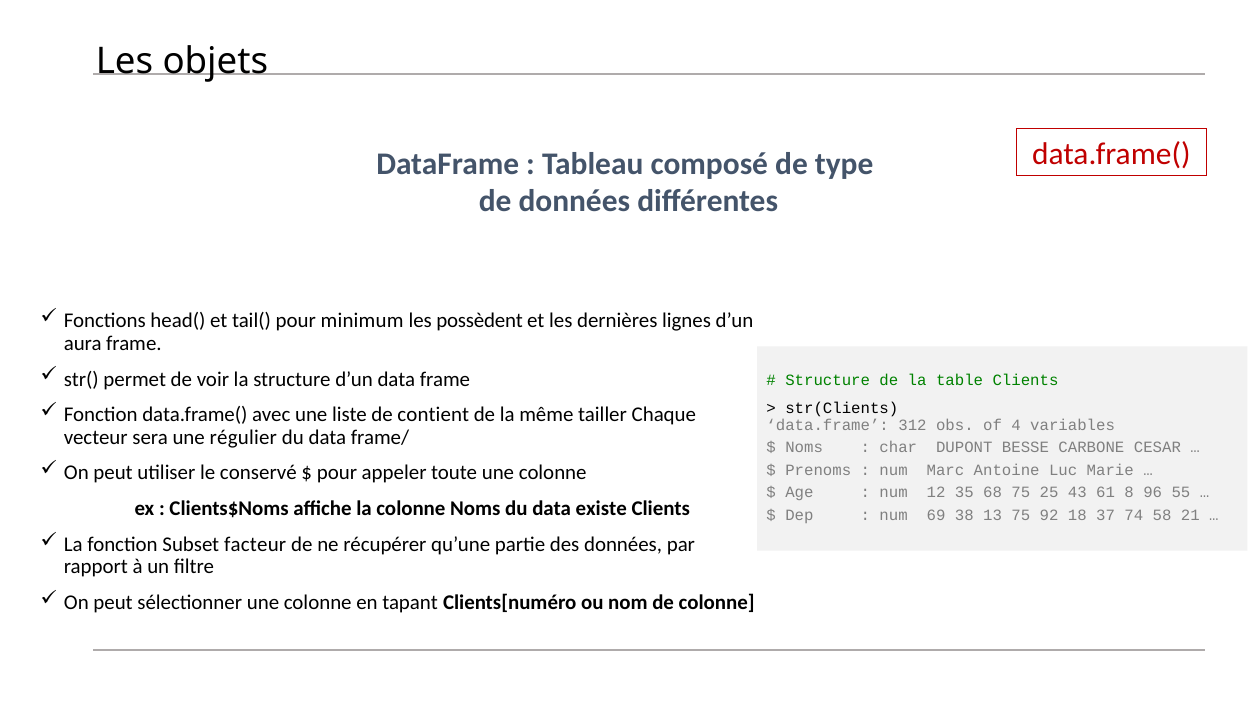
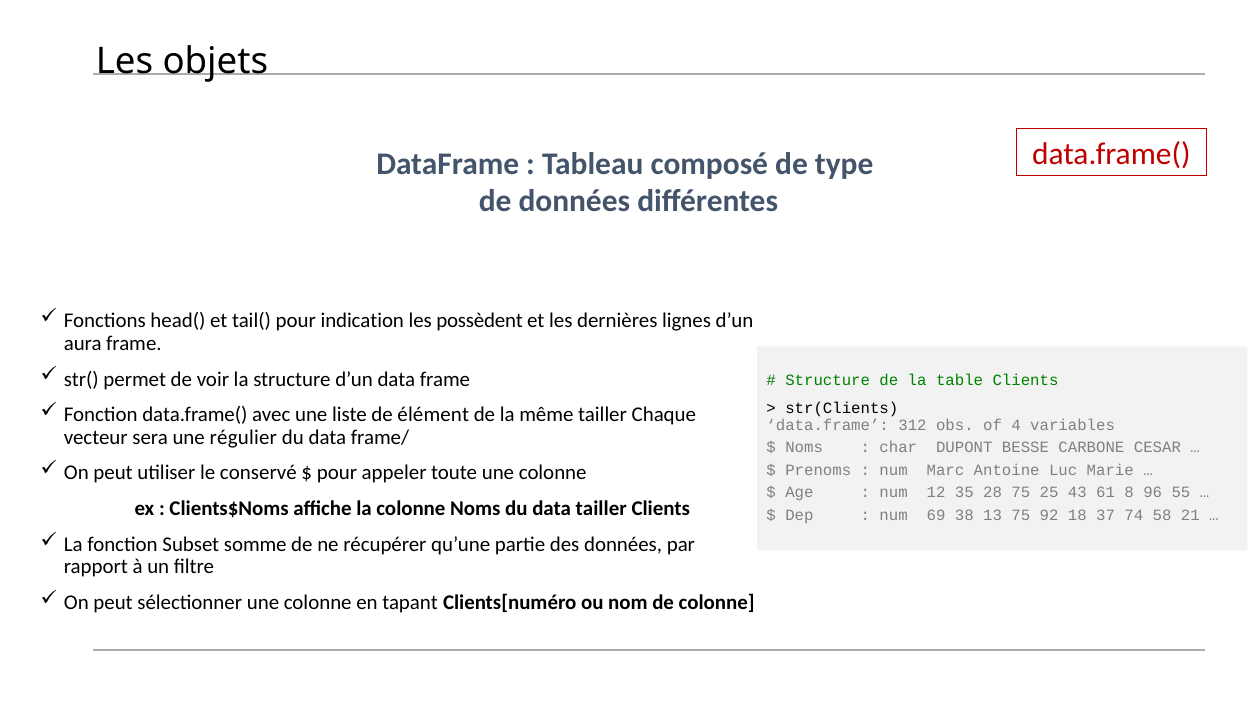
minimum: minimum -> indication (362, 321)
contient: contient -> élément (433, 415)
68: 68 -> 28 (993, 493)
data existe: existe -> tailler (601, 509)
facteur: facteur -> somme (255, 544)
